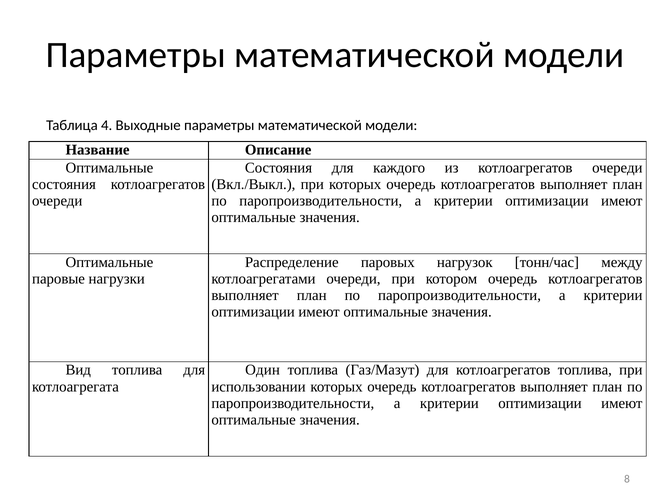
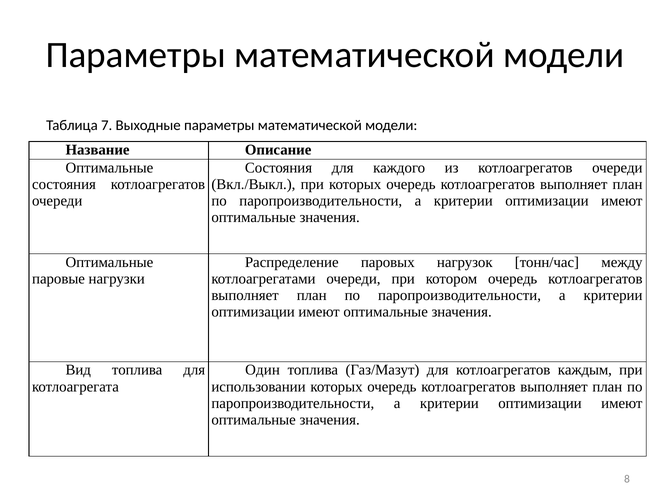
4: 4 -> 7 (107, 125)
котлоагрегатов топлива: топлива -> каждым (585, 370)
